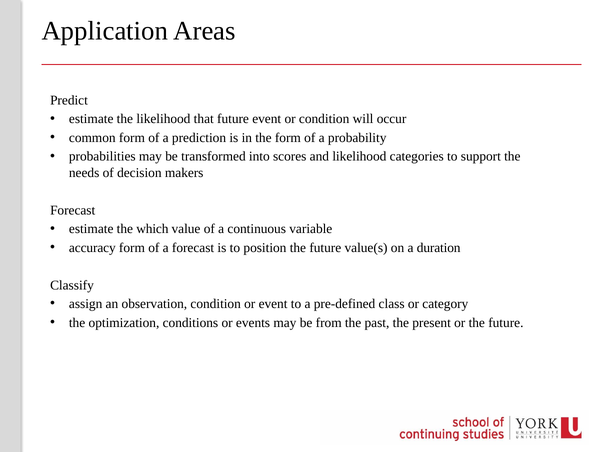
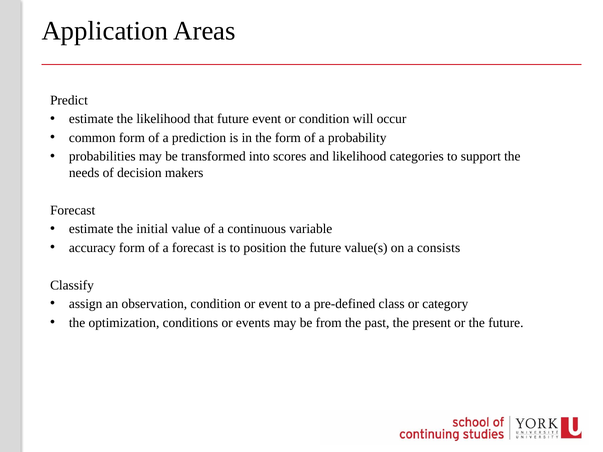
which: which -> initial (152, 229)
duration: duration -> consists (439, 248)
